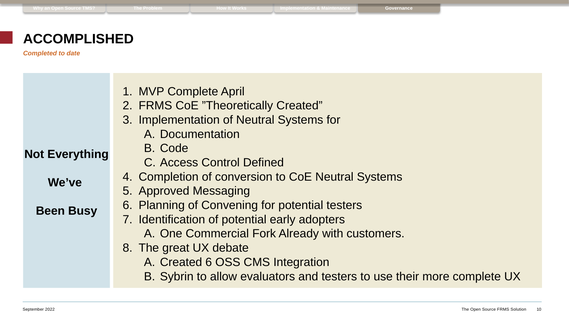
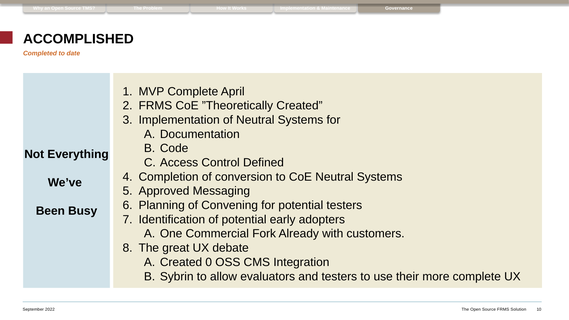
Created 6: 6 -> 0 (209, 262)
